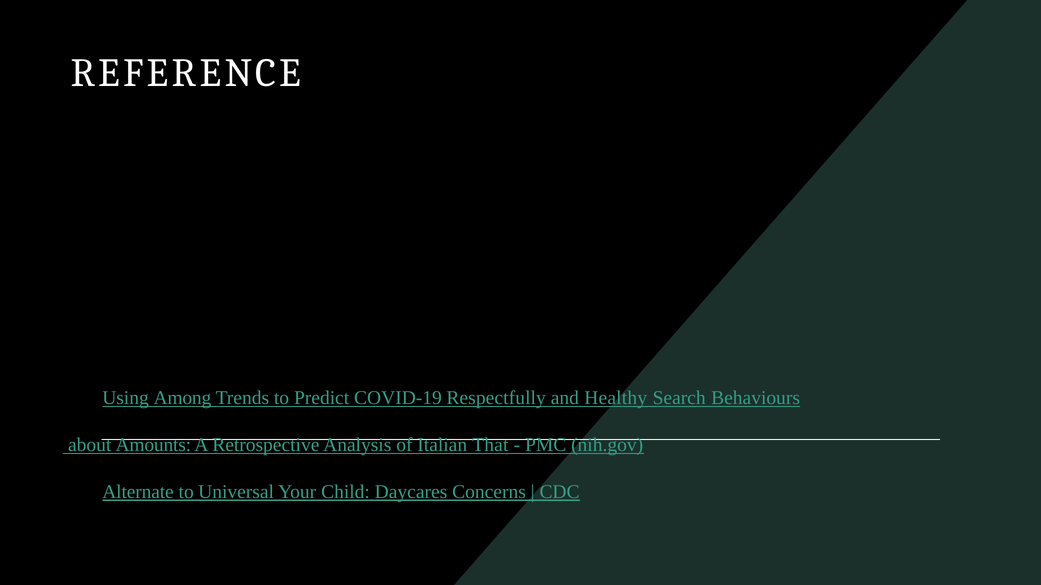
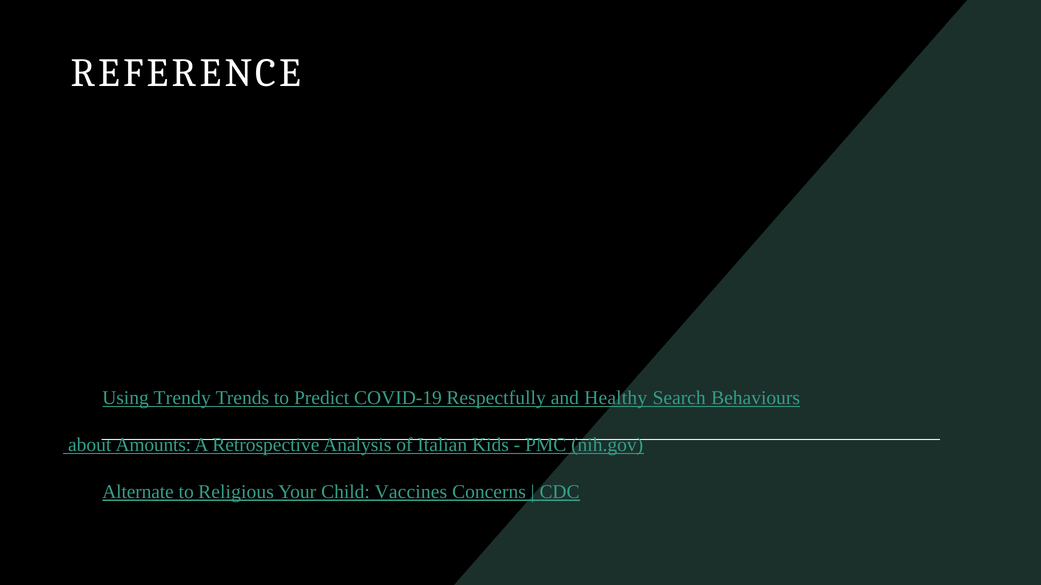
Among: Among -> Trendy (182, 398)
That: That -> Kids (490, 445)
Universal: Universal -> Religious (236, 492)
Daycares: Daycares -> Vaccines (411, 492)
